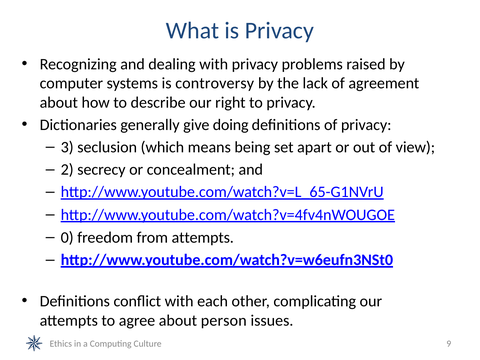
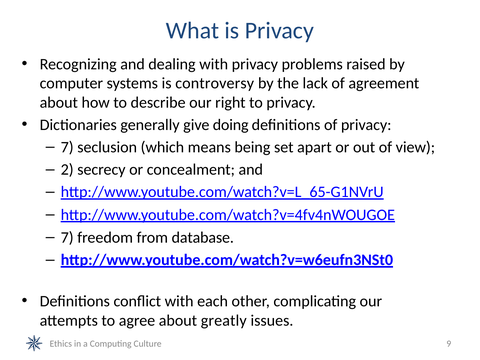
3: 3 -> 7 (67, 147)
0: 0 -> 7 (67, 237)
from attempts: attempts -> database (203, 237)
person: person -> greatly (224, 320)
